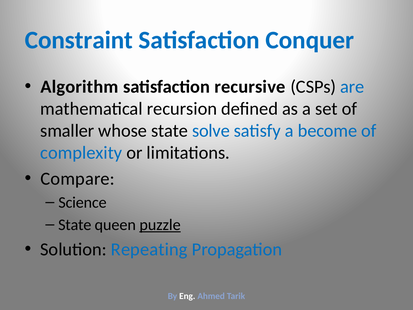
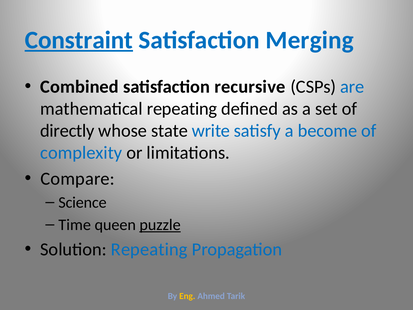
Constraint underline: none -> present (79, 40)
Conquer: Conquer -> Merging (310, 40)
Algorithm: Algorithm -> Combined (80, 87)
mathematical recursion: recursion -> repeating (182, 109)
smaller: smaller -> directly (67, 131)
solve: solve -> write (211, 131)
State: State -> Time (75, 225)
Eng colour: white -> yellow (187, 296)
